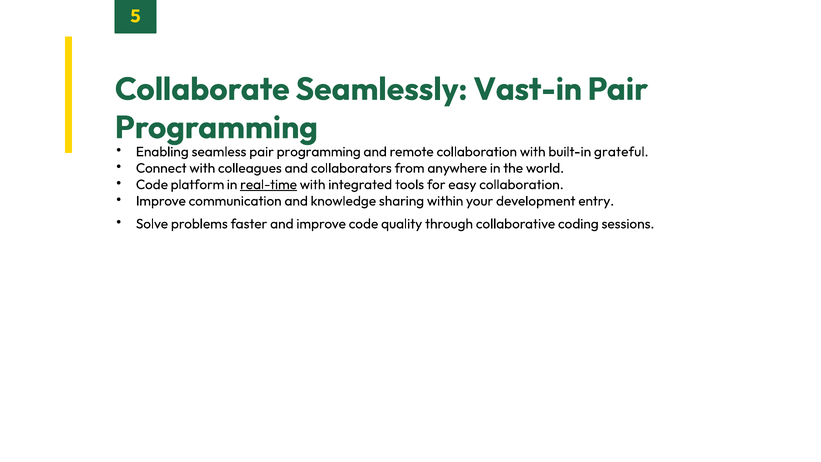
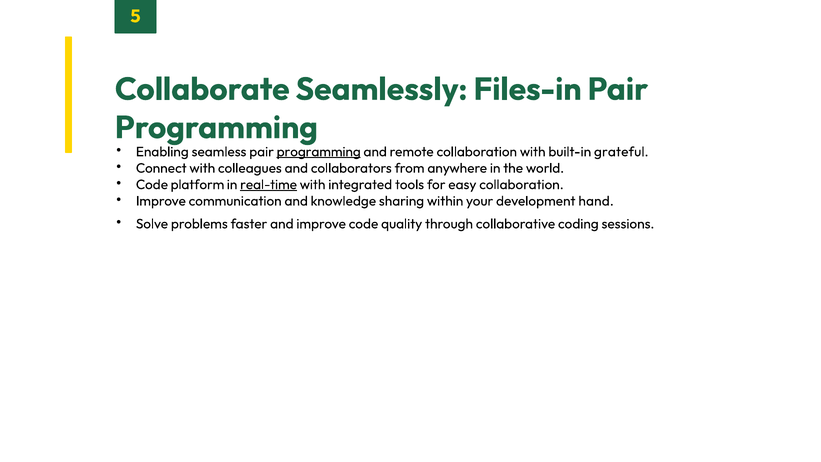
Vast-in: Vast-in -> Files-in (528, 89)
programming underline: none -> present (319, 152)
entry: entry -> hand (596, 201)
